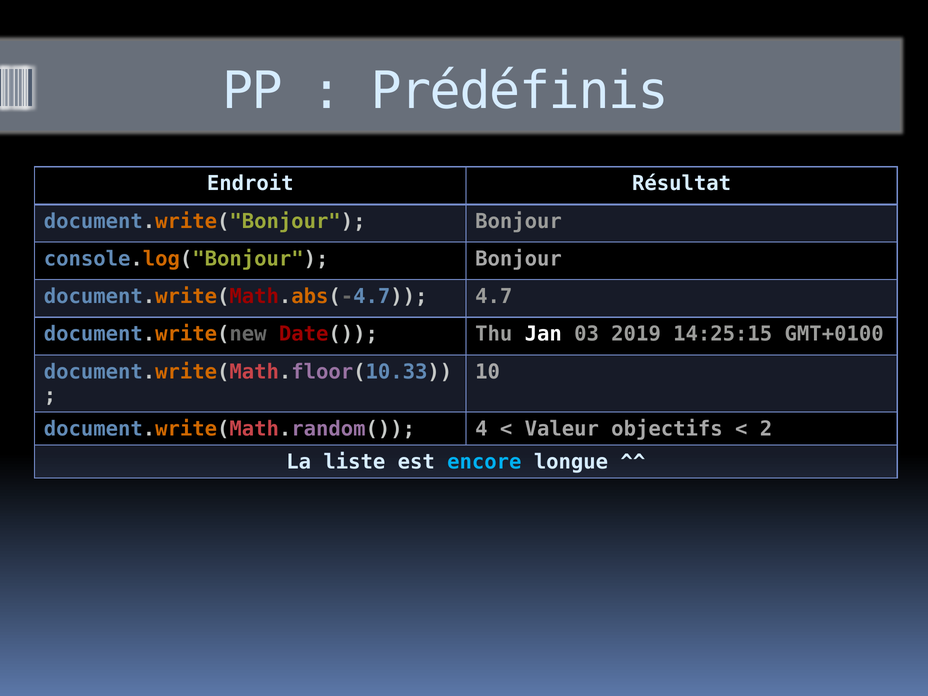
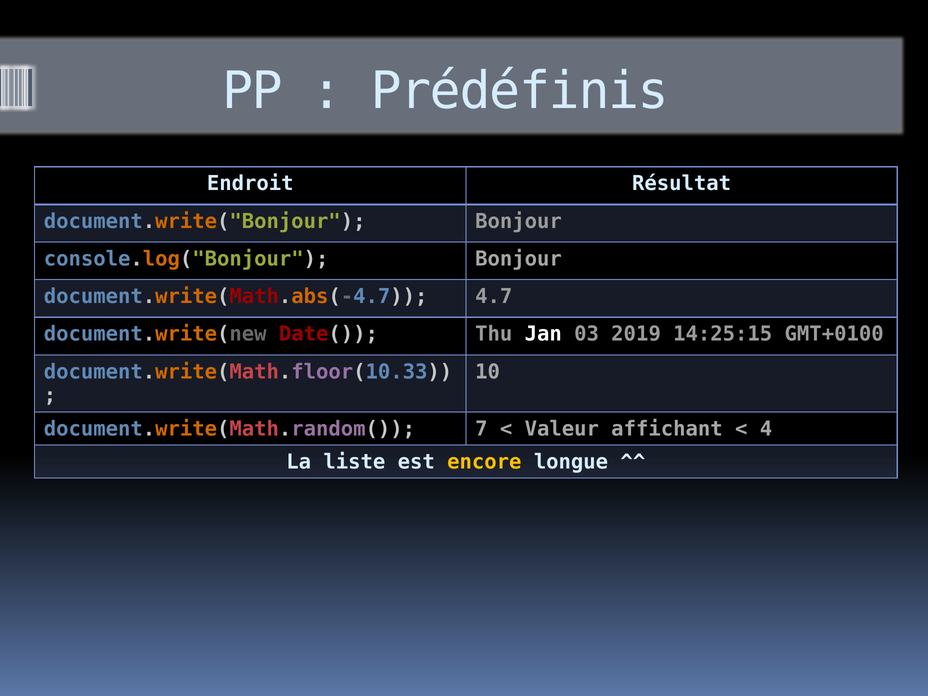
4: 4 -> 7 (481, 429)
objectifs: objectifs -> affichant (667, 429)
2: 2 -> 4 (766, 429)
encore colour: light blue -> yellow (484, 462)
